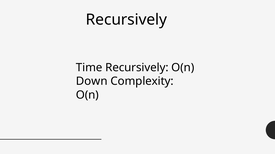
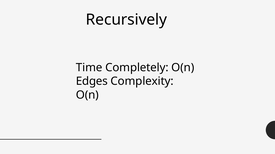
Time Recursively: Recursively -> Completely (137, 68)
Down: Down -> Edges (92, 82)
